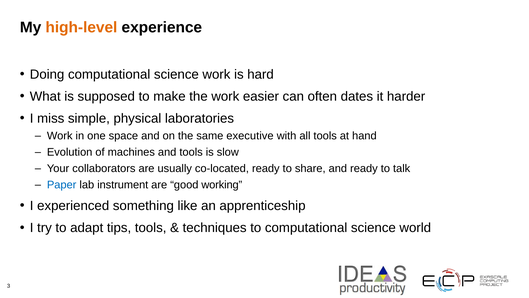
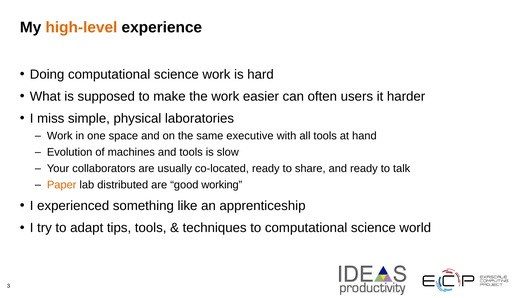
dates: dates -> users (357, 96)
Paper colour: blue -> orange (62, 185)
instrument: instrument -> distributed (123, 185)
